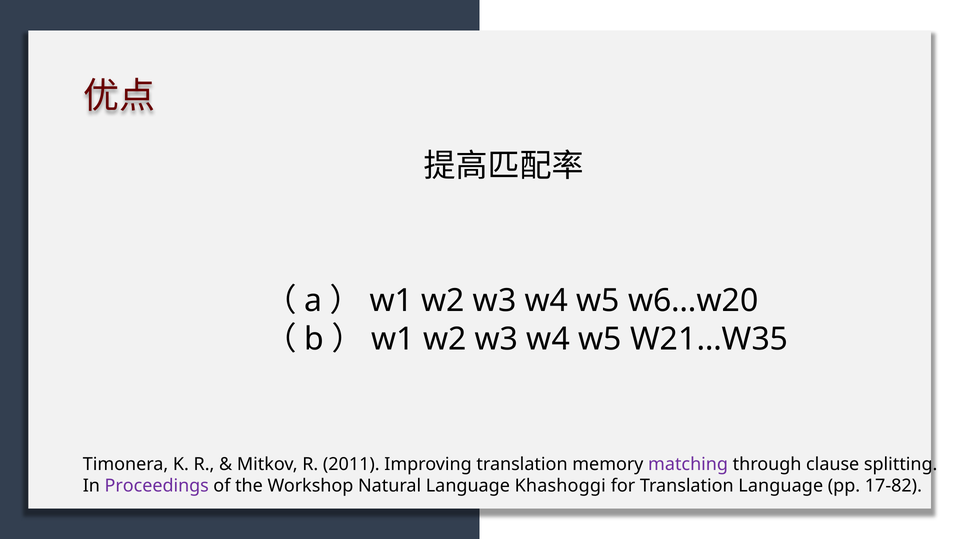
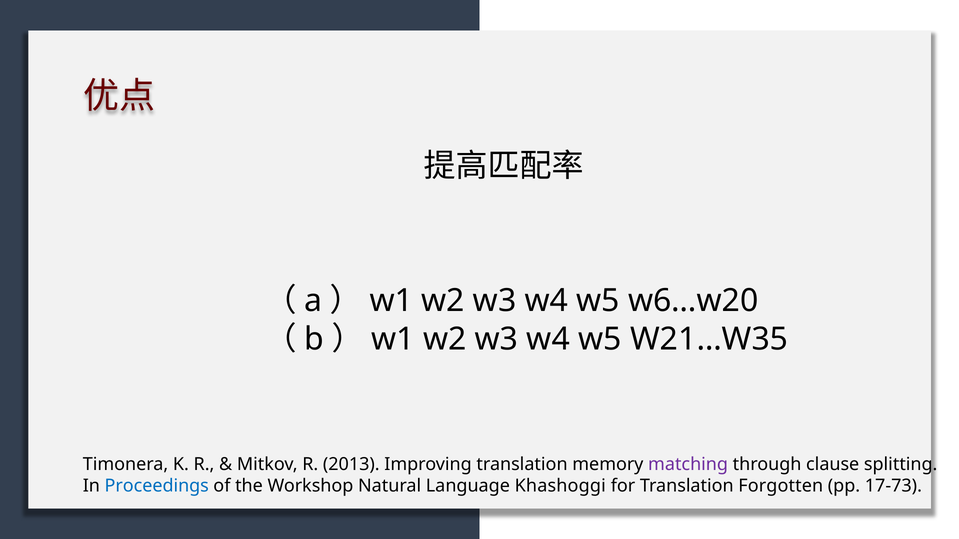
2011: 2011 -> 2013 (351, 465)
Proceedings colour: purple -> blue (157, 486)
Translation Language: Language -> Forgotten (781, 486)
17-82: 17-82 -> 17-73 (893, 486)
